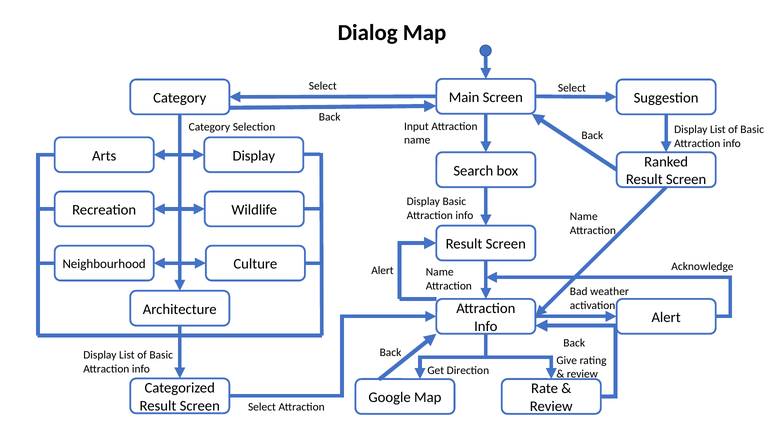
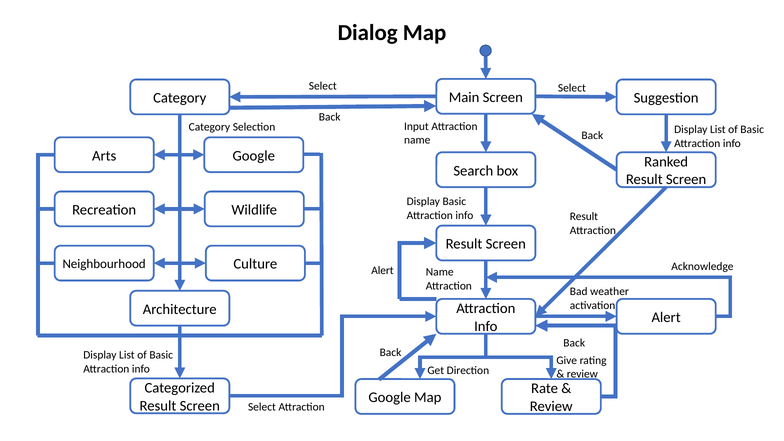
Display: Display -> Google (254, 156)
Name: Name -> Result (584, 217)
